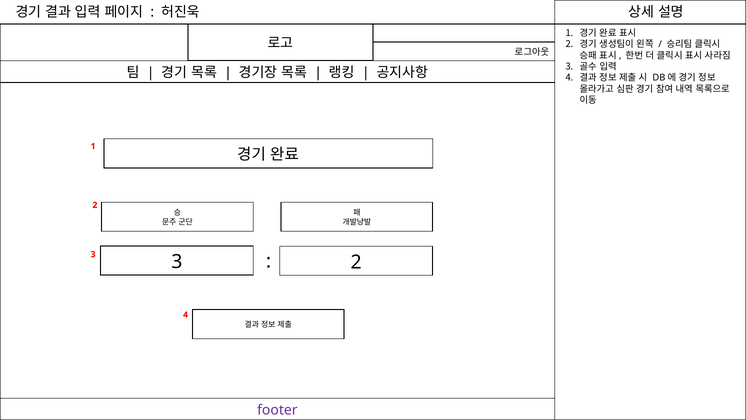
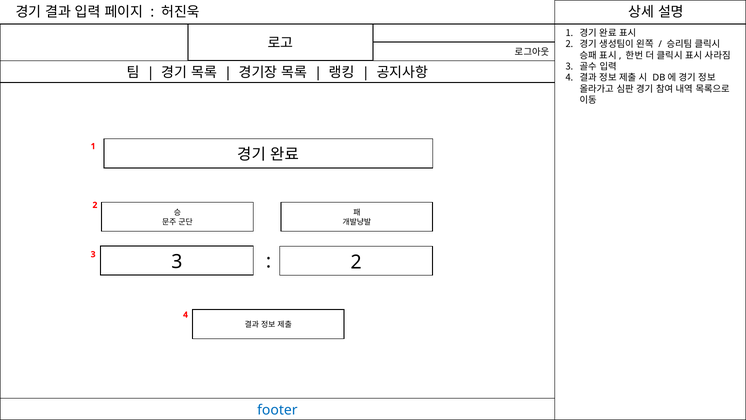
footer colour: purple -> blue (277, 410)
